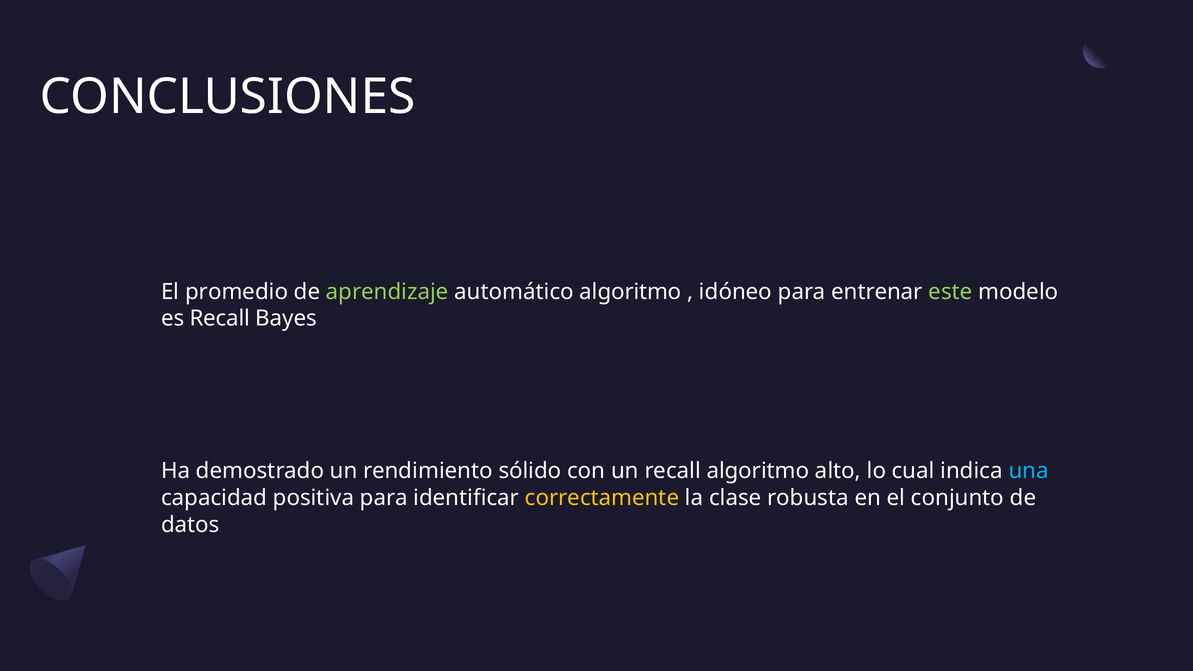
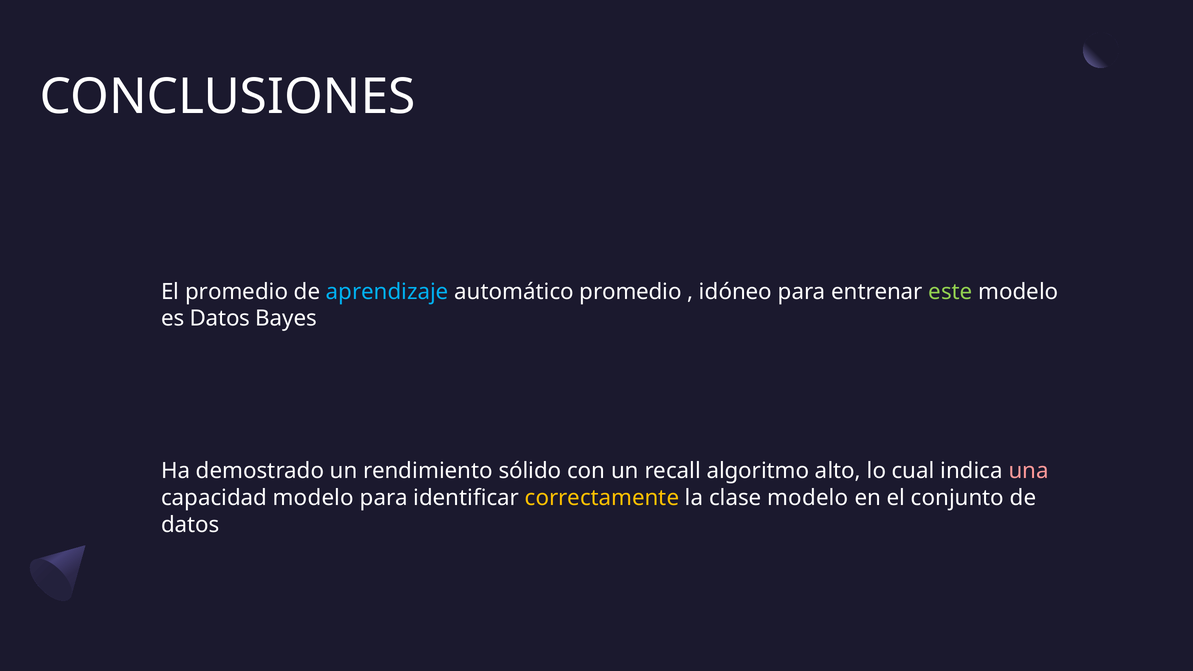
aprendizaje colour: light green -> light blue (387, 292)
automático algoritmo: algoritmo -> promedio (631, 292)
es Recall: Recall -> Datos (220, 318)
una colour: light blue -> pink (1029, 471)
capacidad positiva: positiva -> modelo (313, 498)
clase robusta: robusta -> modelo (808, 498)
